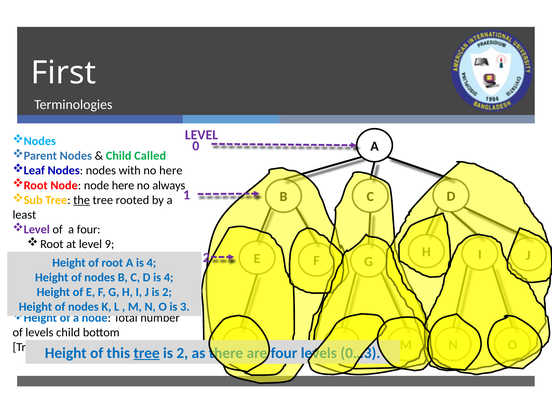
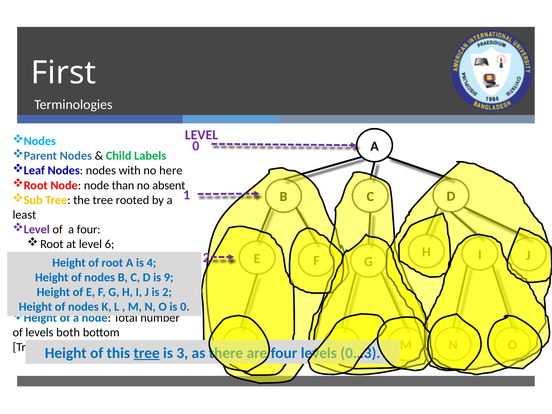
Called: Called -> Labels (150, 156)
node here: here -> than (123, 185)
always: always -> absent (169, 185)
the underline: present -> none (82, 200)
9: 9 -> 6 (110, 244)
4: 4 -> 9 (169, 277)
is 3: 3 -> 0 (185, 307)
levels child: child -> both (68, 332)
2: 2 -> 3 (182, 353)
